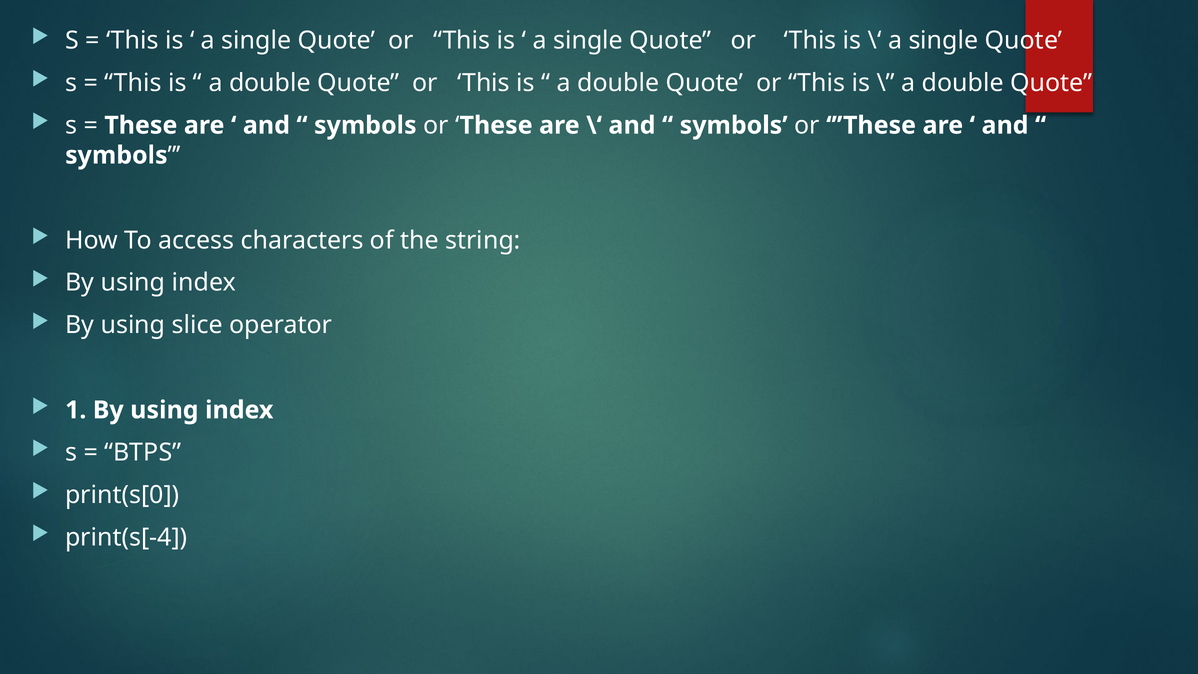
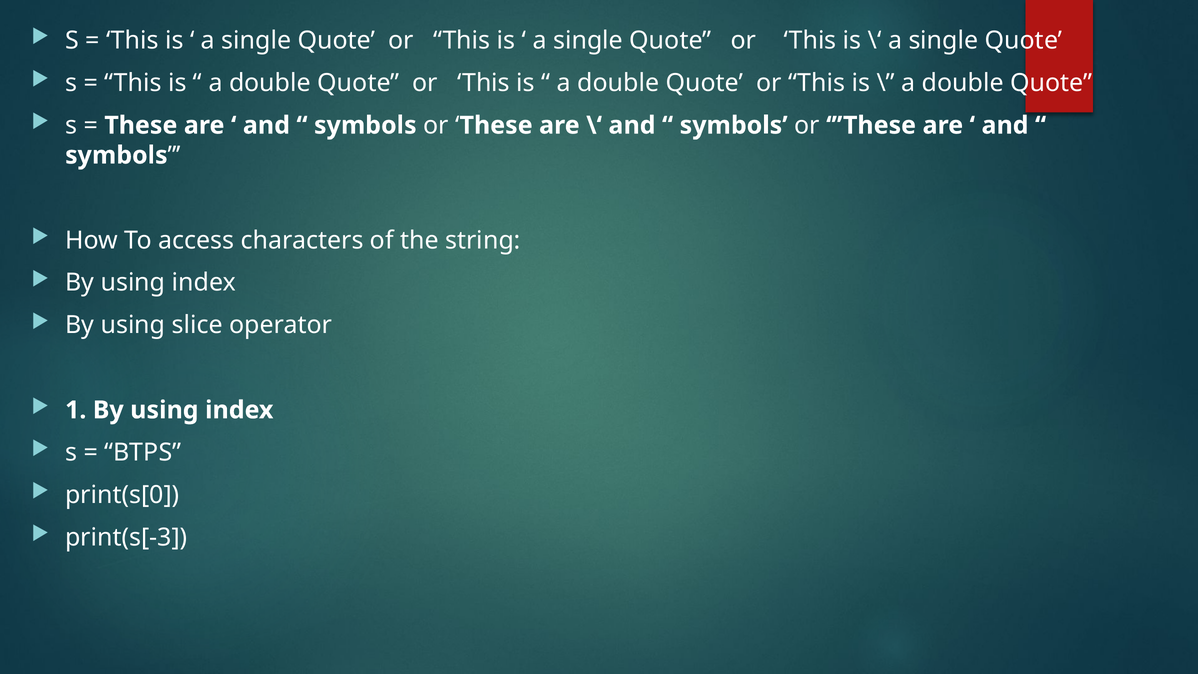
print(s[-4: print(s[-4 -> print(s[-3 (126, 537)
